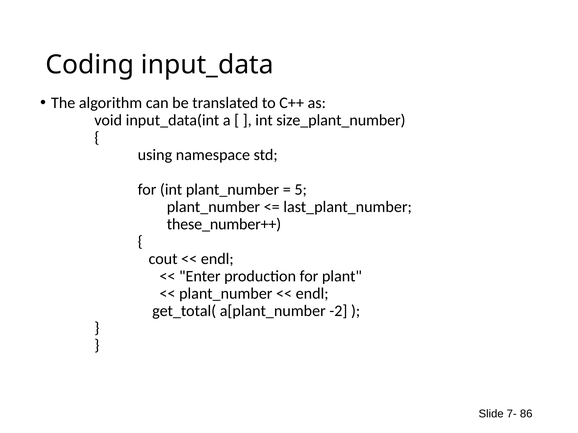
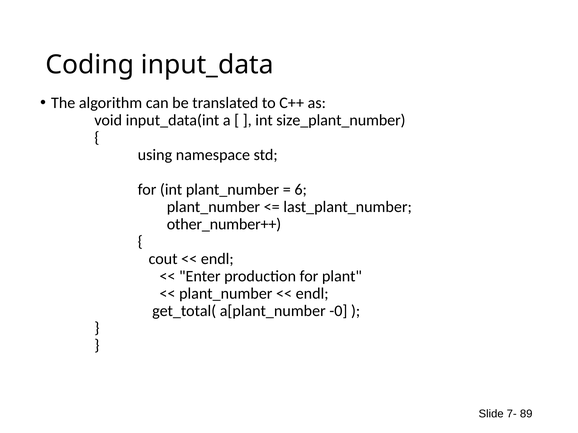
5: 5 -> 6 (301, 190)
these_number++: these_number++ -> other_number++ (224, 224)
-2: -2 -> -0 (338, 311)
86: 86 -> 89 (526, 414)
